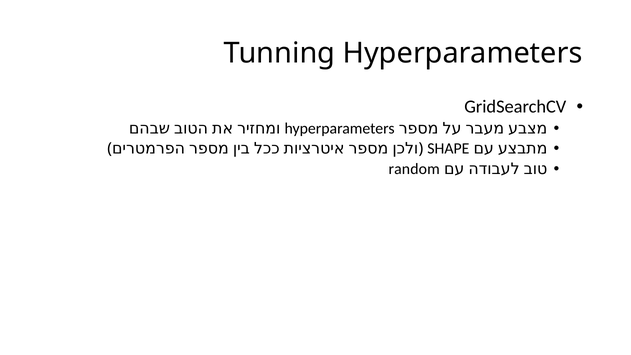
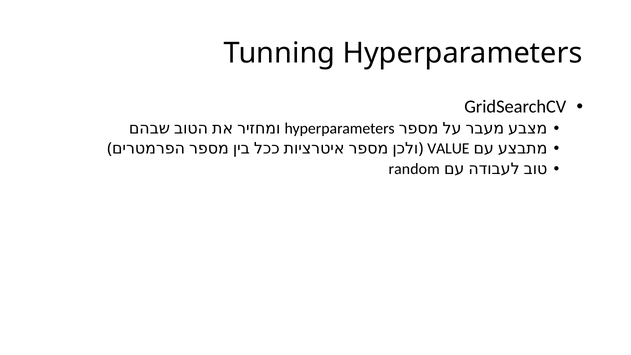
SHAPE: SHAPE -> VALUE (448, 149)
